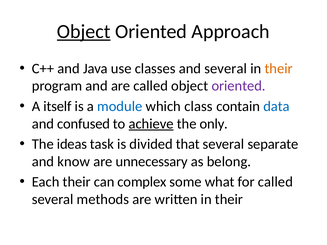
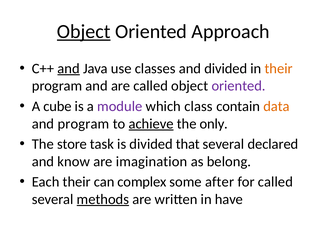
and underline: none -> present (69, 69)
and several: several -> divided (226, 69)
itself: itself -> cube (58, 106)
module colour: blue -> purple (120, 106)
data colour: blue -> orange (276, 106)
and confused: confused -> program (83, 124)
ideas: ideas -> store (72, 144)
separate: separate -> declared (273, 144)
unnecessary: unnecessary -> imagination (152, 162)
what: what -> after (220, 182)
methods underline: none -> present (103, 199)
written in their: their -> have (229, 199)
